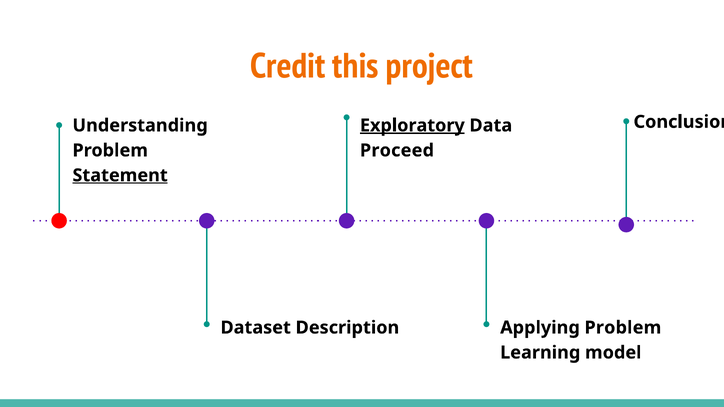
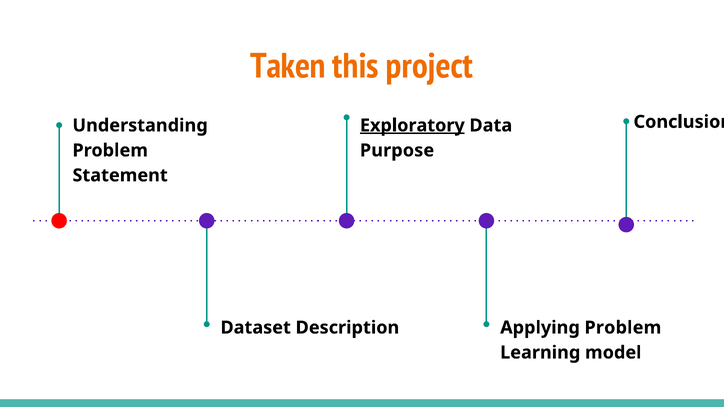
Credit: Credit -> Taken (288, 66)
Proceed: Proceed -> Purpose (397, 151)
Statement underline: present -> none (120, 175)
